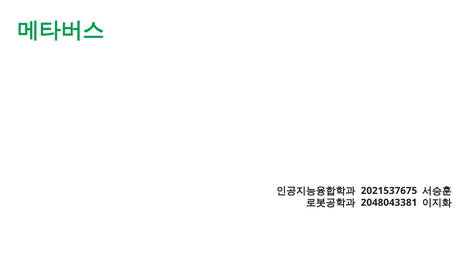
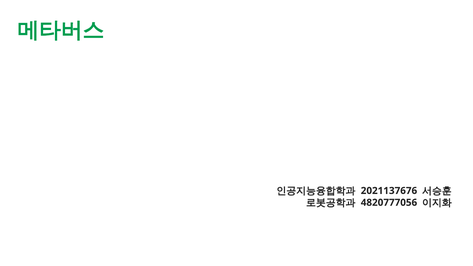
2021537675: 2021537675 -> 2021137676 (389, 191)
2048043381: 2048043381 -> 4820777056 (389, 203)
